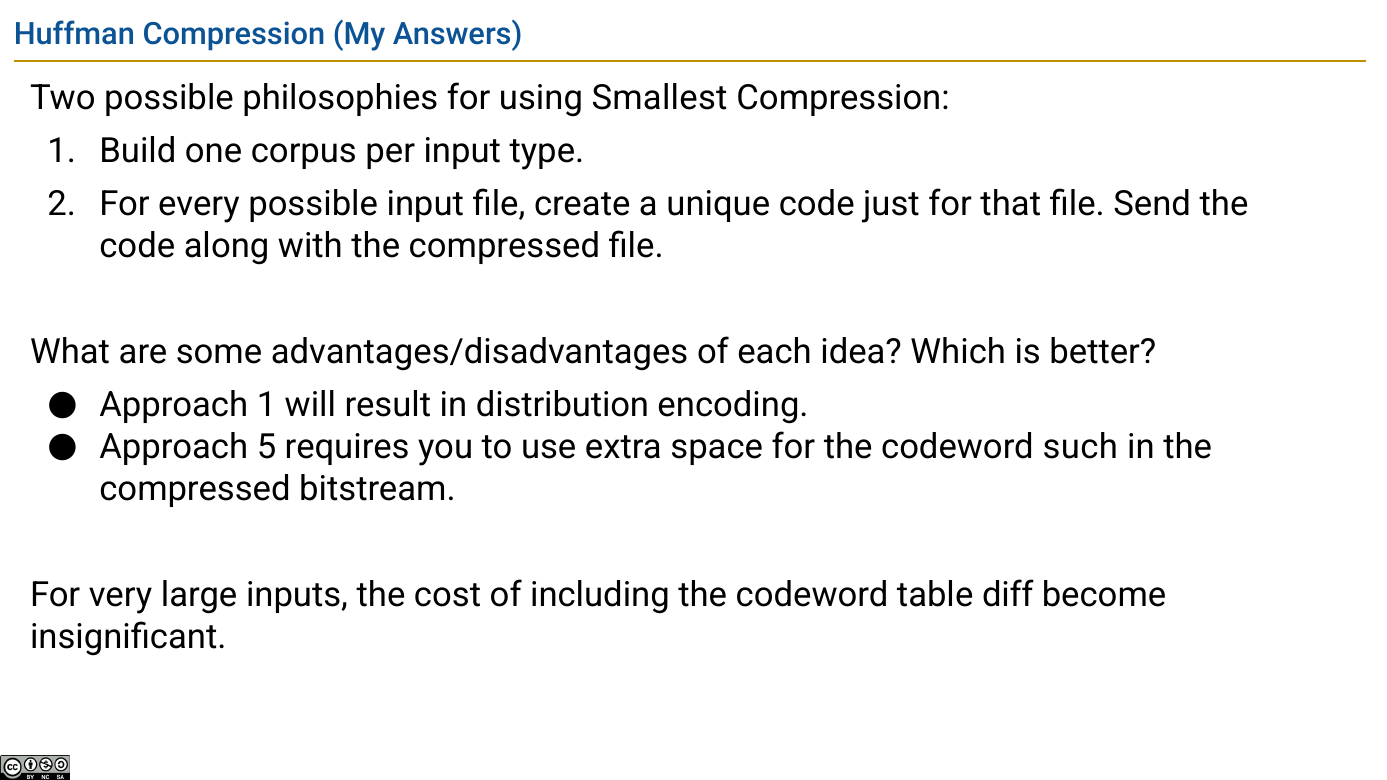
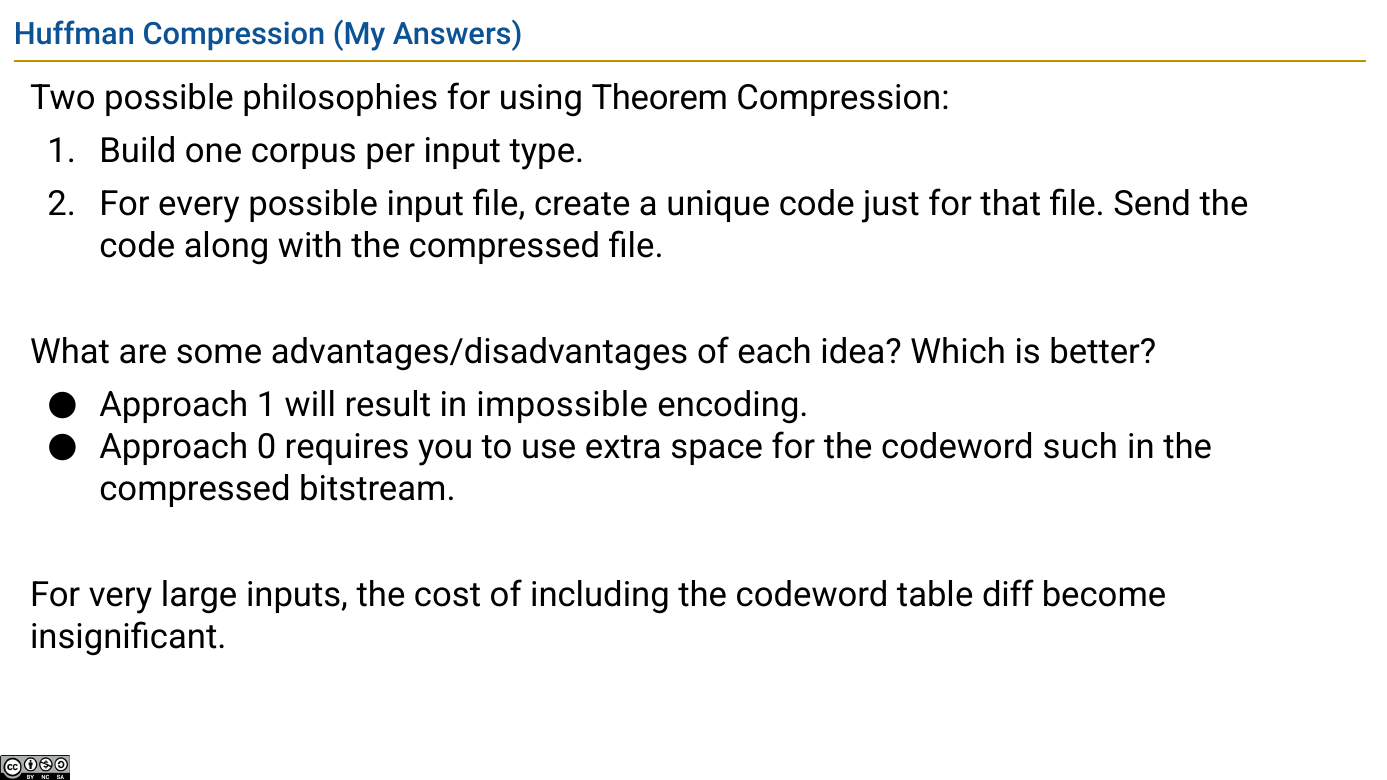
Smallest: Smallest -> Theorem (660, 98)
distribution: distribution -> impossible (562, 406)
5: 5 -> 0 (267, 447)
